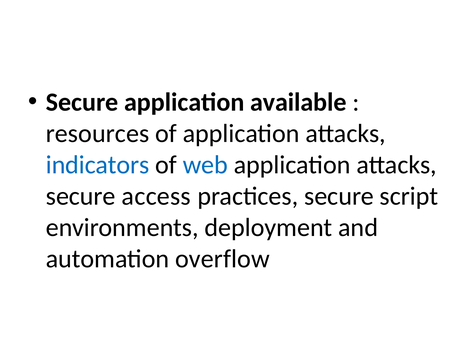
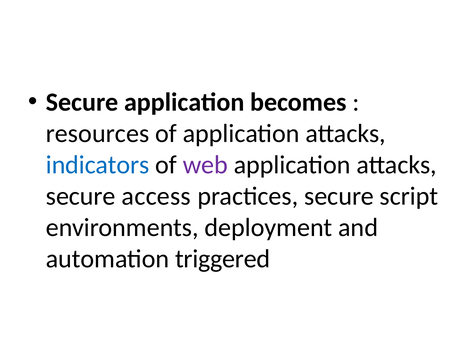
available: available -> becomes (298, 102)
web colour: blue -> purple (205, 165)
overflow: overflow -> triggered (223, 259)
